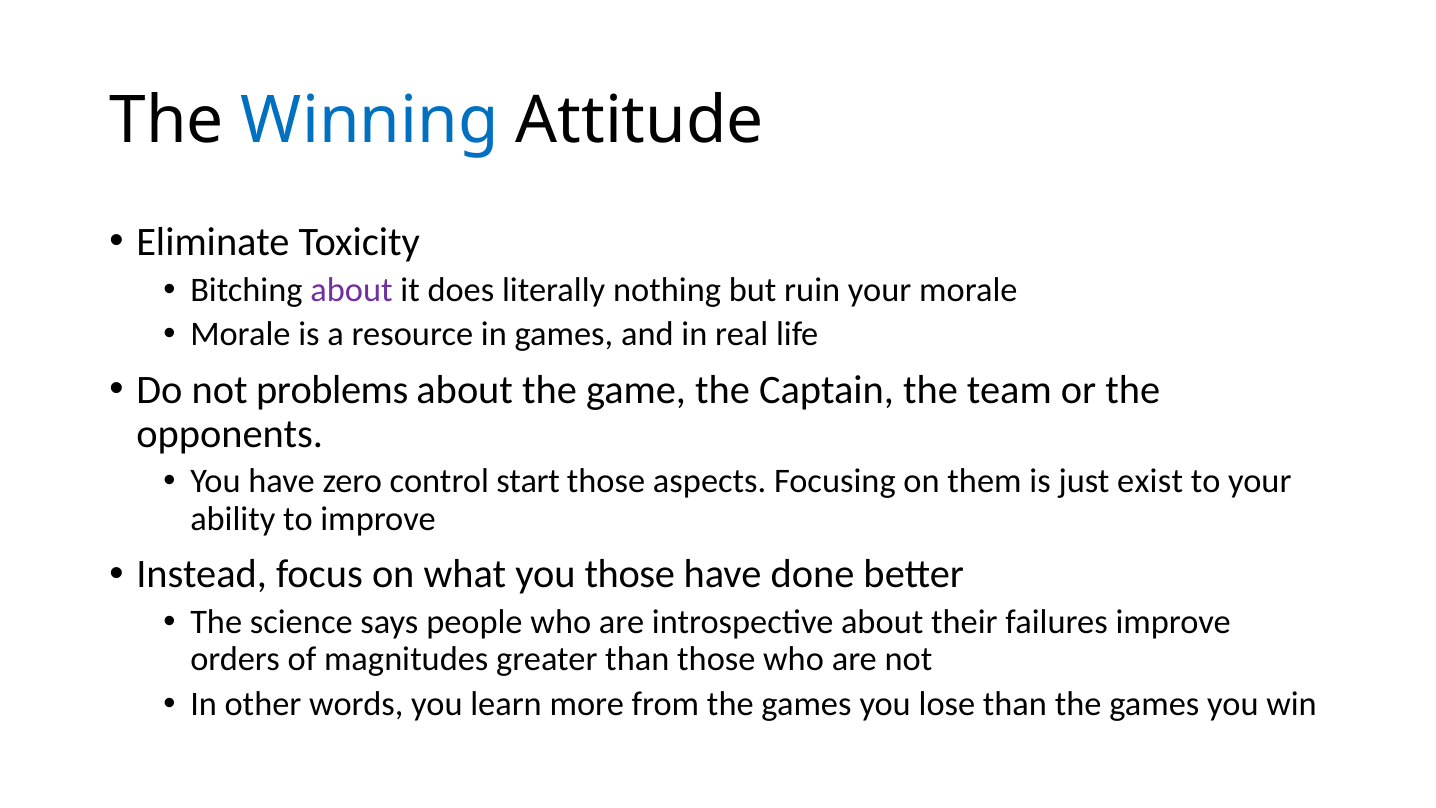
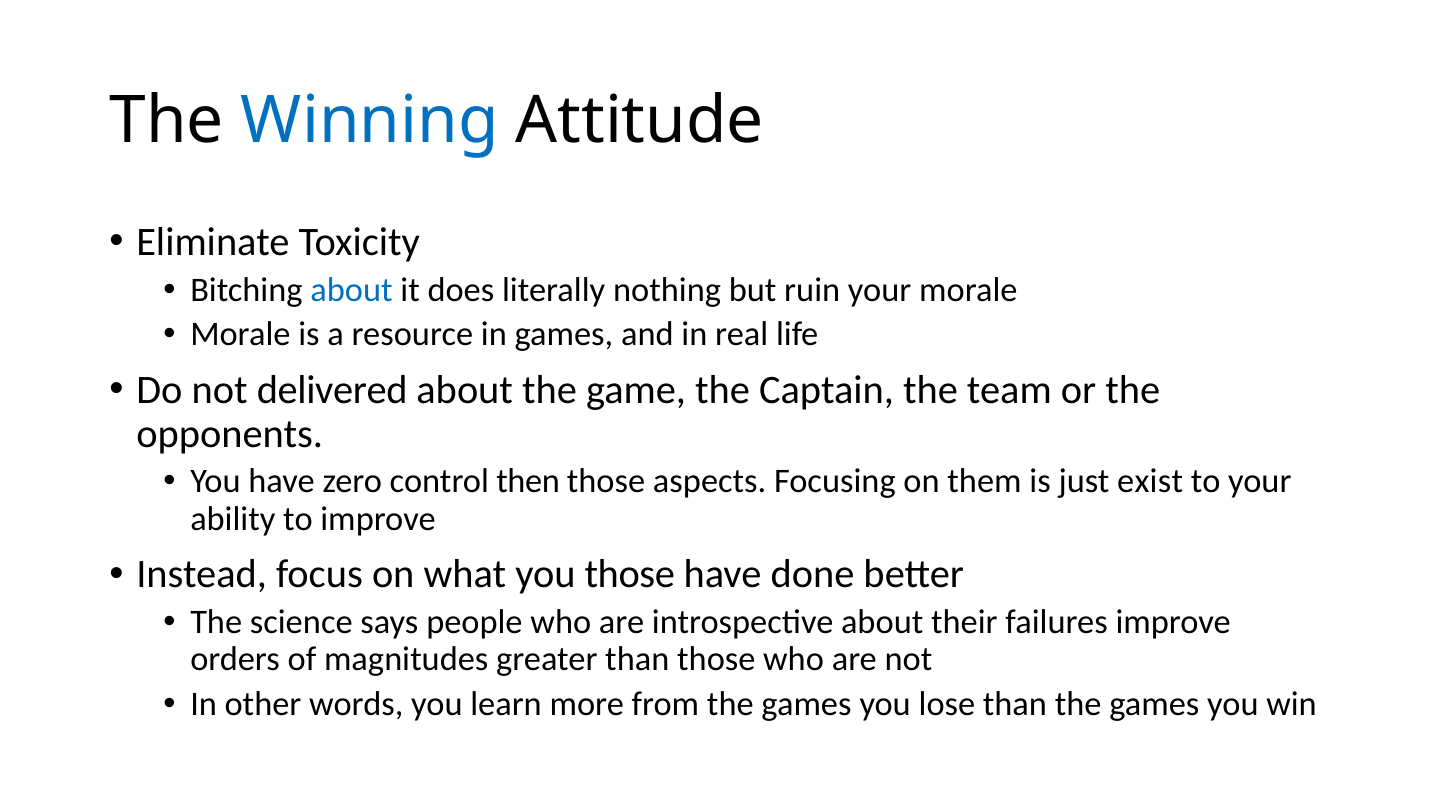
about colour: purple -> blue (352, 290)
problems: problems -> delivered (332, 390)
start: start -> then (528, 481)
